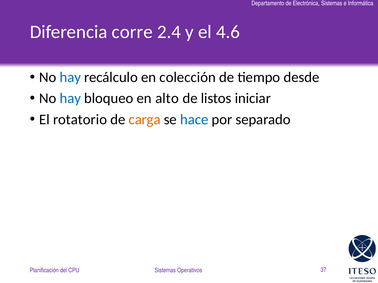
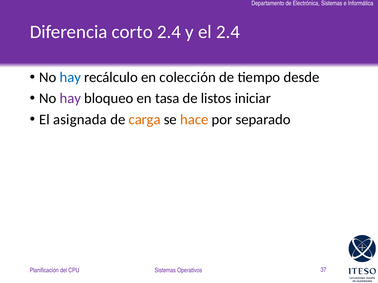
corre: corre -> corto (132, 32)
el 4.6: 4.6 -> 2.4 (228, 32)
hay colour: blue -> purple (70, 99)
alto: alto -> tasa (167, 99)
rotatorio: rotatorio -> asignada (80, 120)
hace colour: blue -> orange (194, 120)
